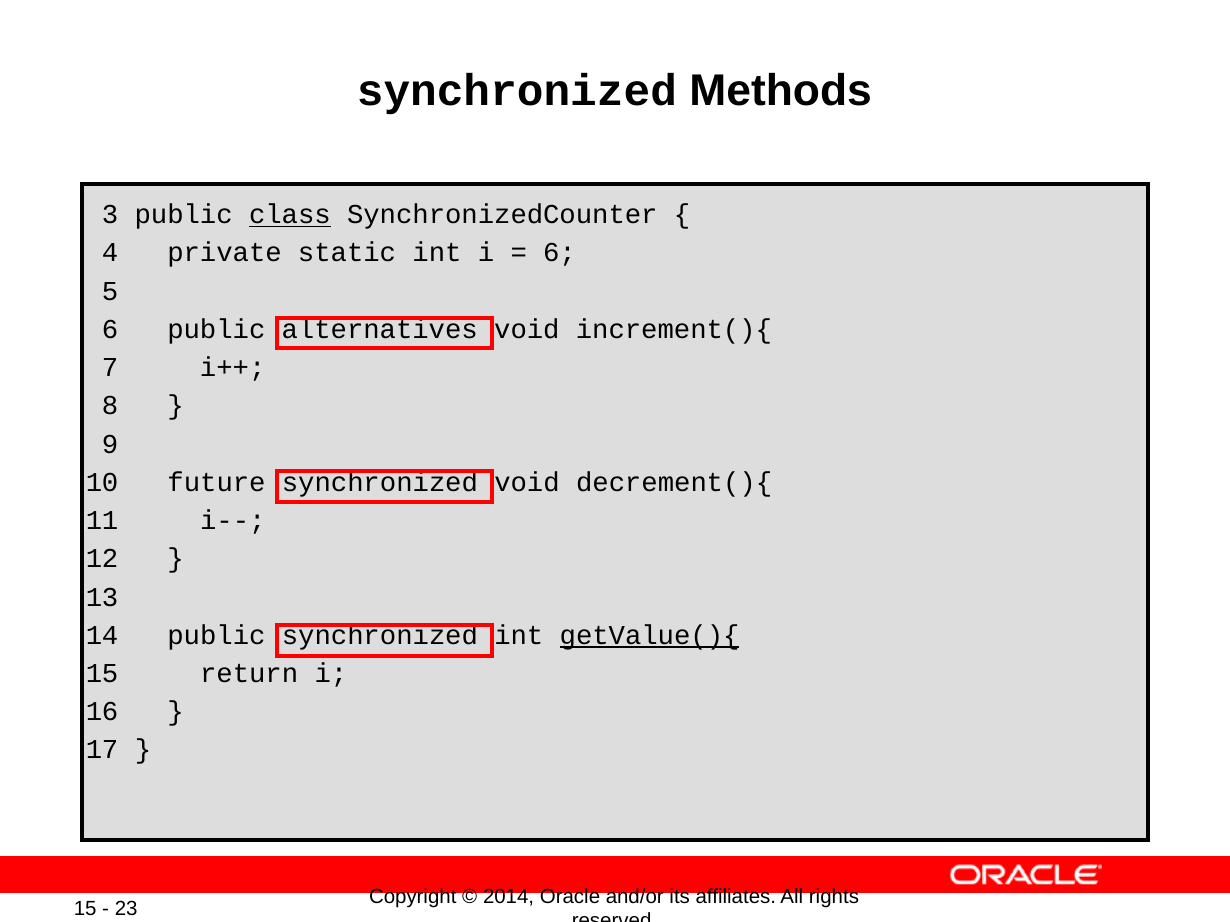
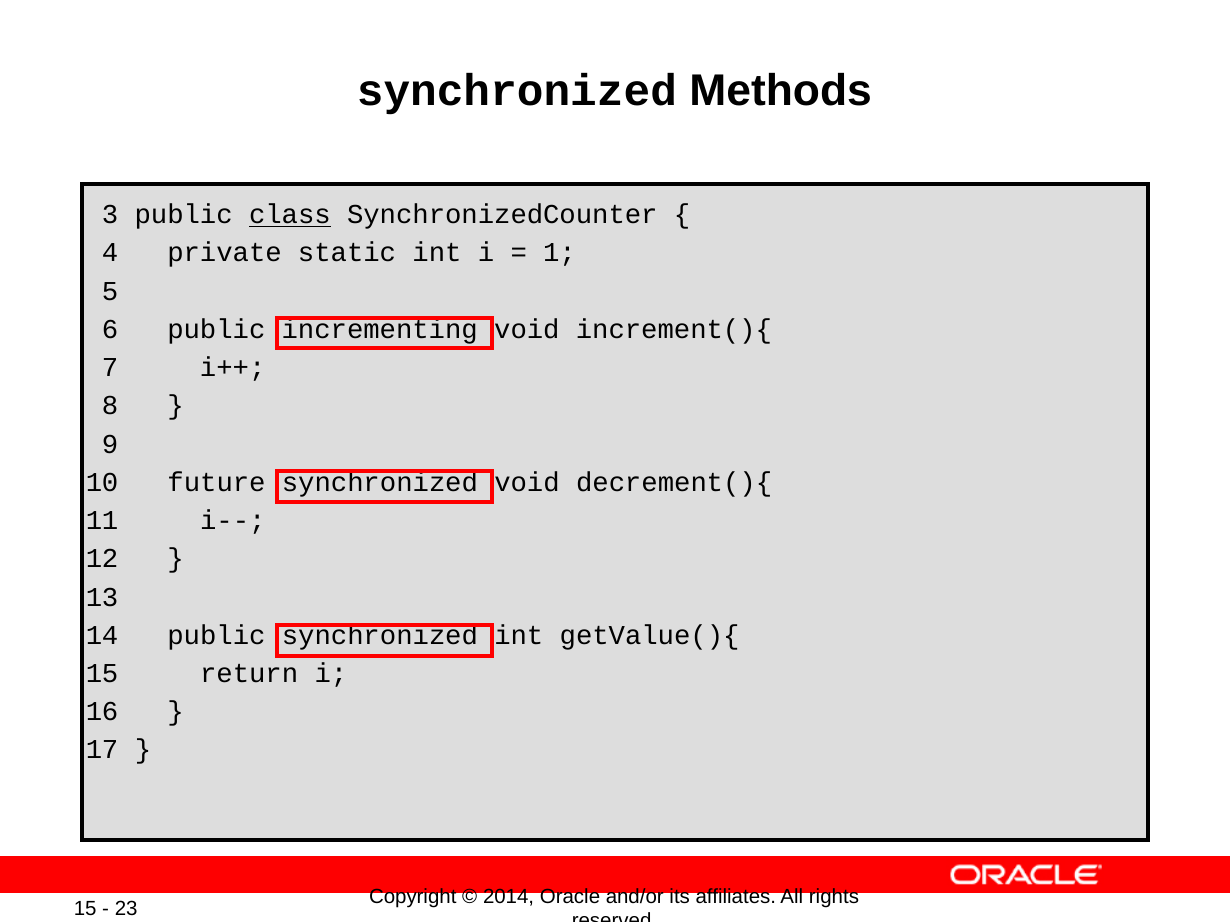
6: 6 -> 1 (559, 253)
alternatives: alternatives -> incrementing (380, 330)
getValue(){ underline: present -> none (650, 636)
